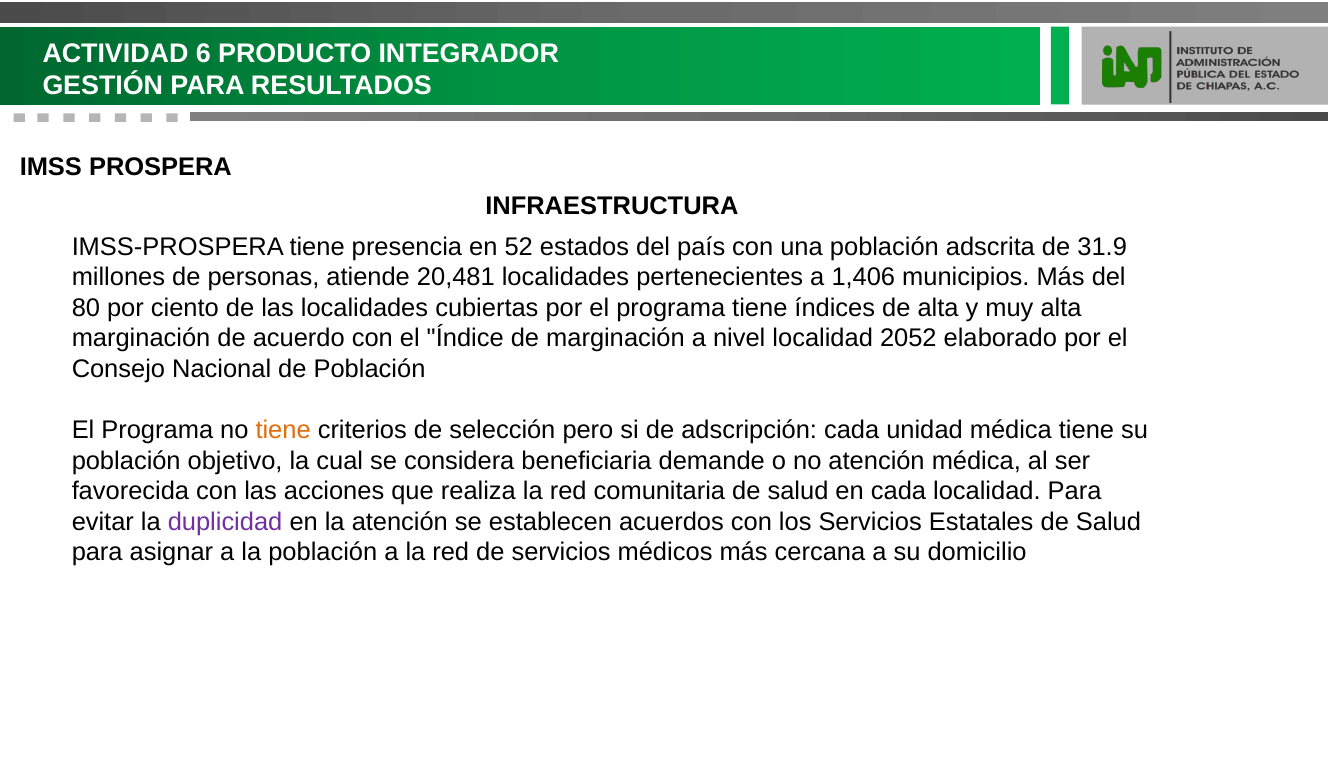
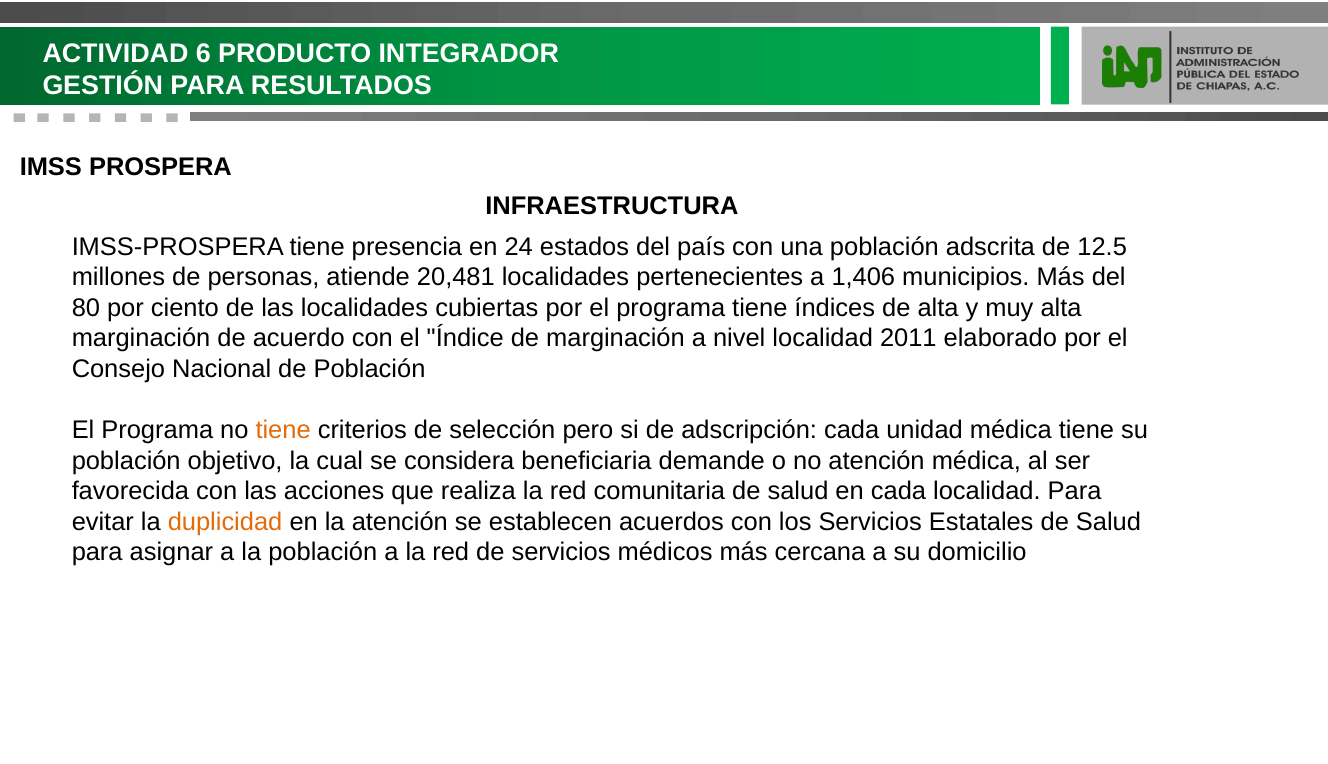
52: 52 -> 24 (519, 247)
31.9: 31.9 -> 12.5 (1102, 247)
2052: 2052 -> 2011 (908, 339)
duplicidad colour: purple -> orange (225, 522)
